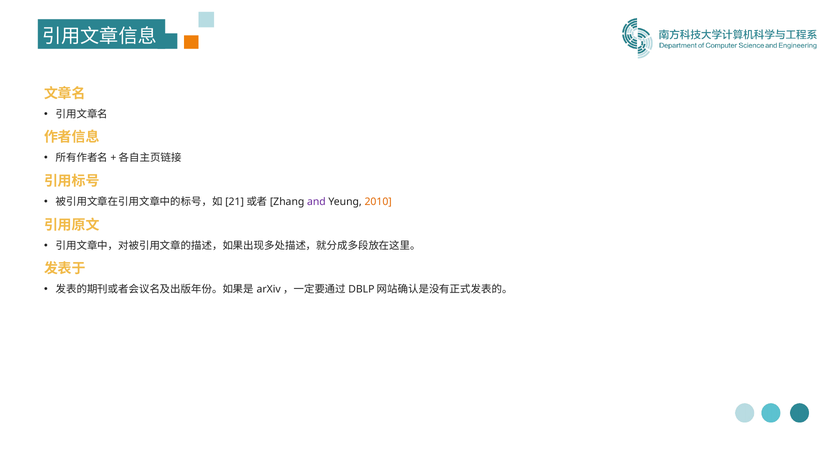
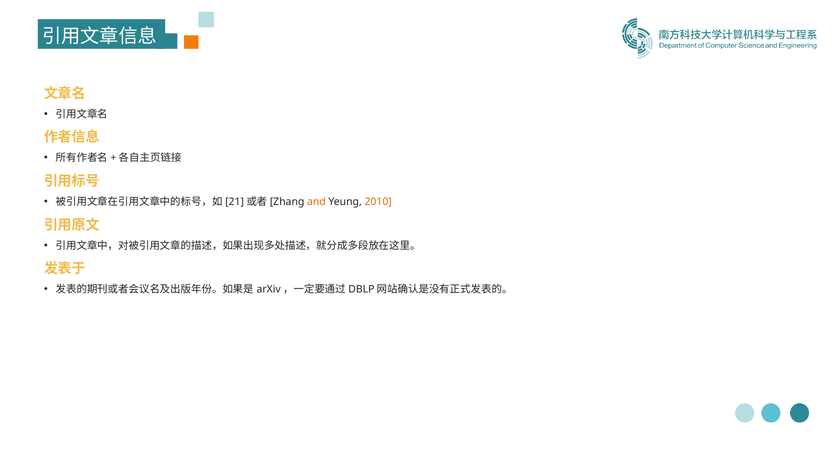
and colour: purple -> orange (316, 202)
